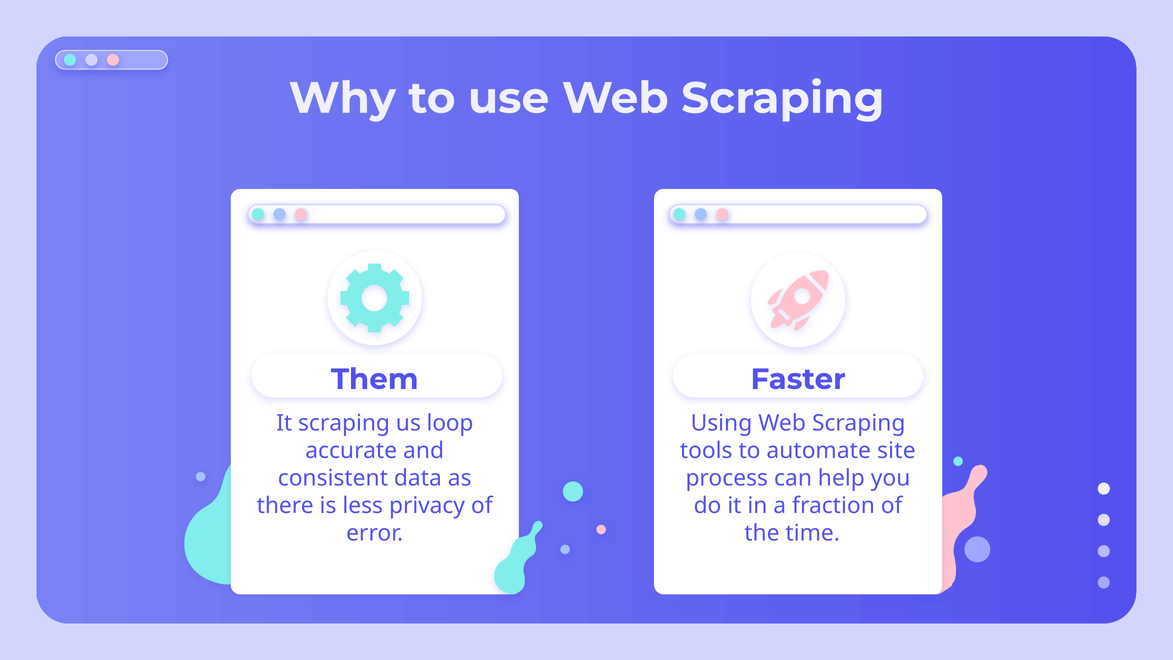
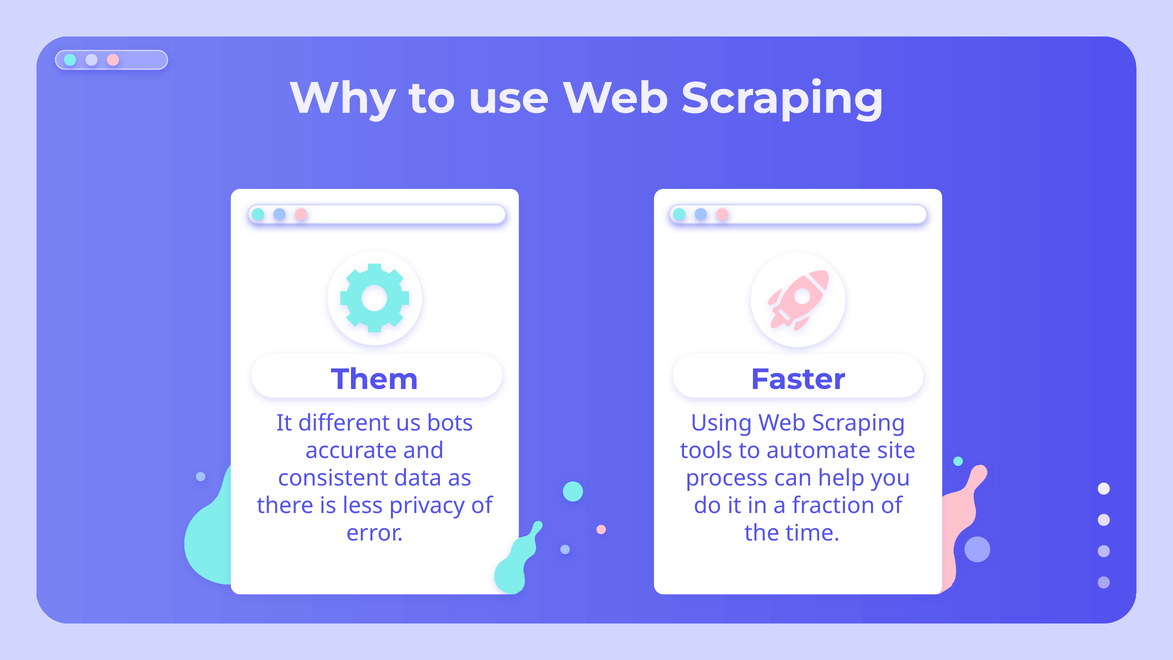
It scraping: scraping -> different (344, 423)
loop: loop -> bots (450, 423)
